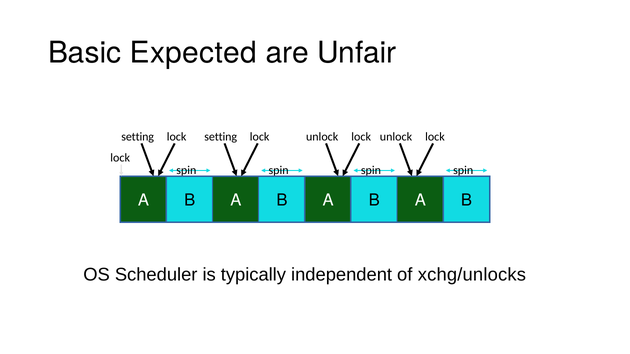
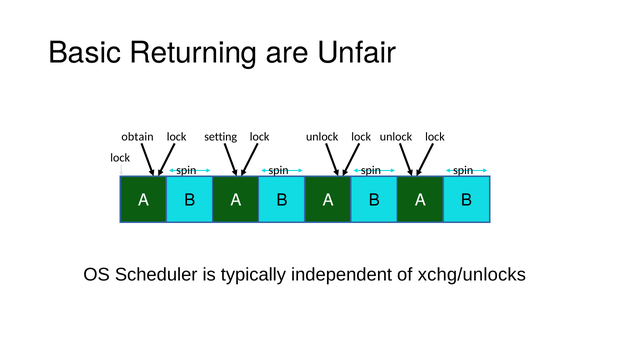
Expected: Expected -> Returning (194, 53)
setting: setting -> obtain (138, 137)
